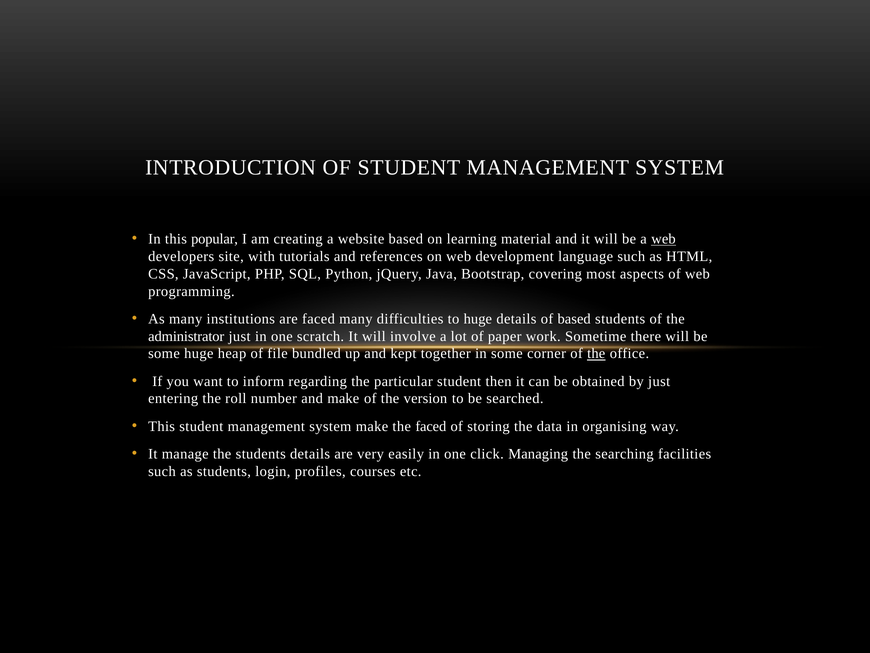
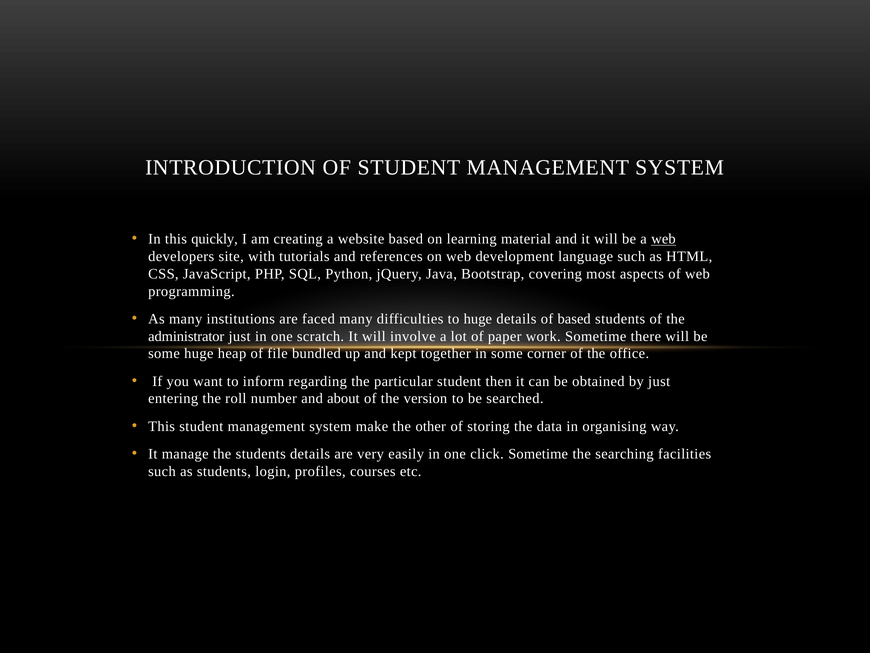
popular: popular -> quickly (215, 239)
the underline: present -> none (596, 353)
and make: make -> about (343, 398)
the faced: faced -> other (431, 426)
click Managing: Managing -> Sometime (538, 454)
